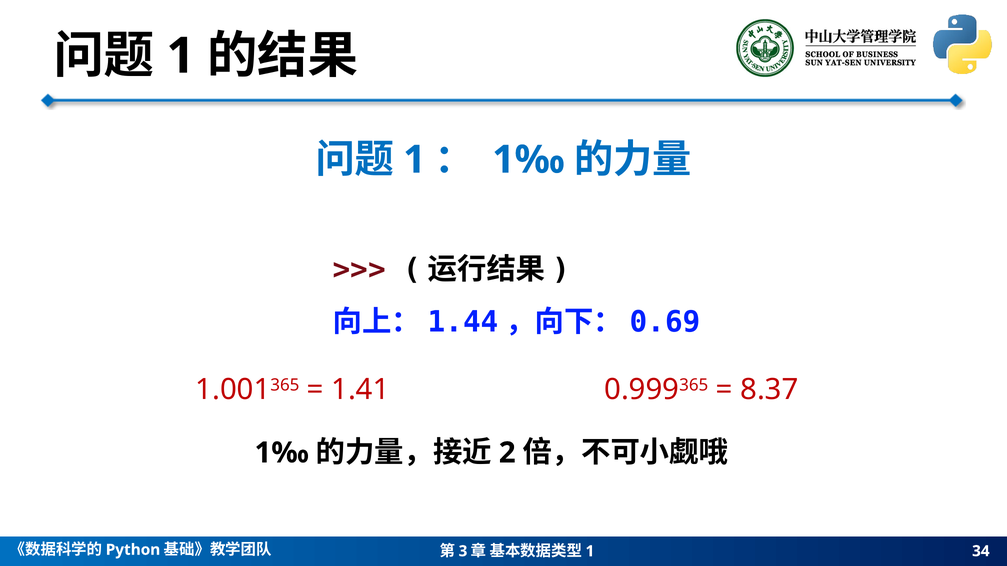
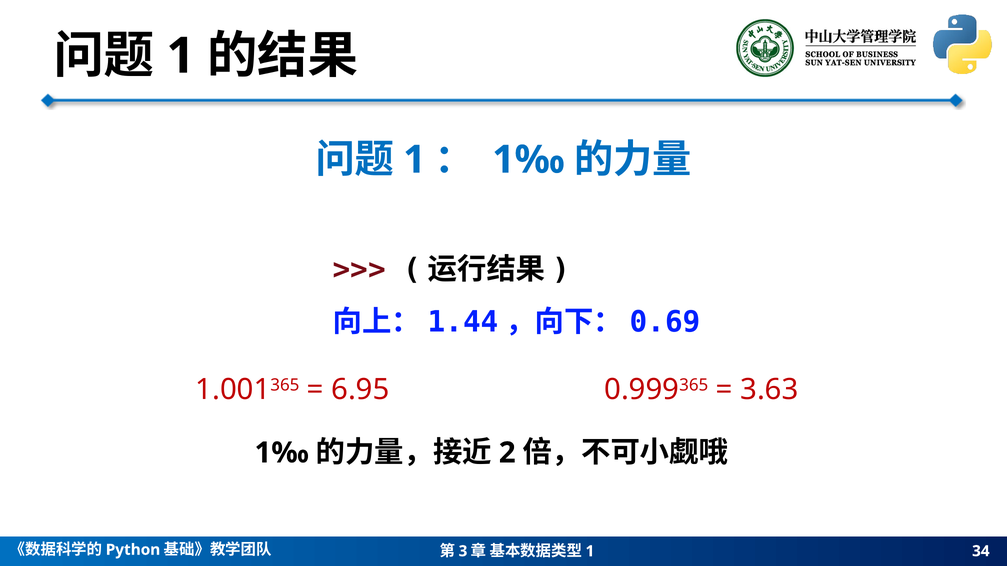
1.41: 1.41 -> 6.95 (360, 390)
8.37: 8.37 -> 3.63 (769, 390)
